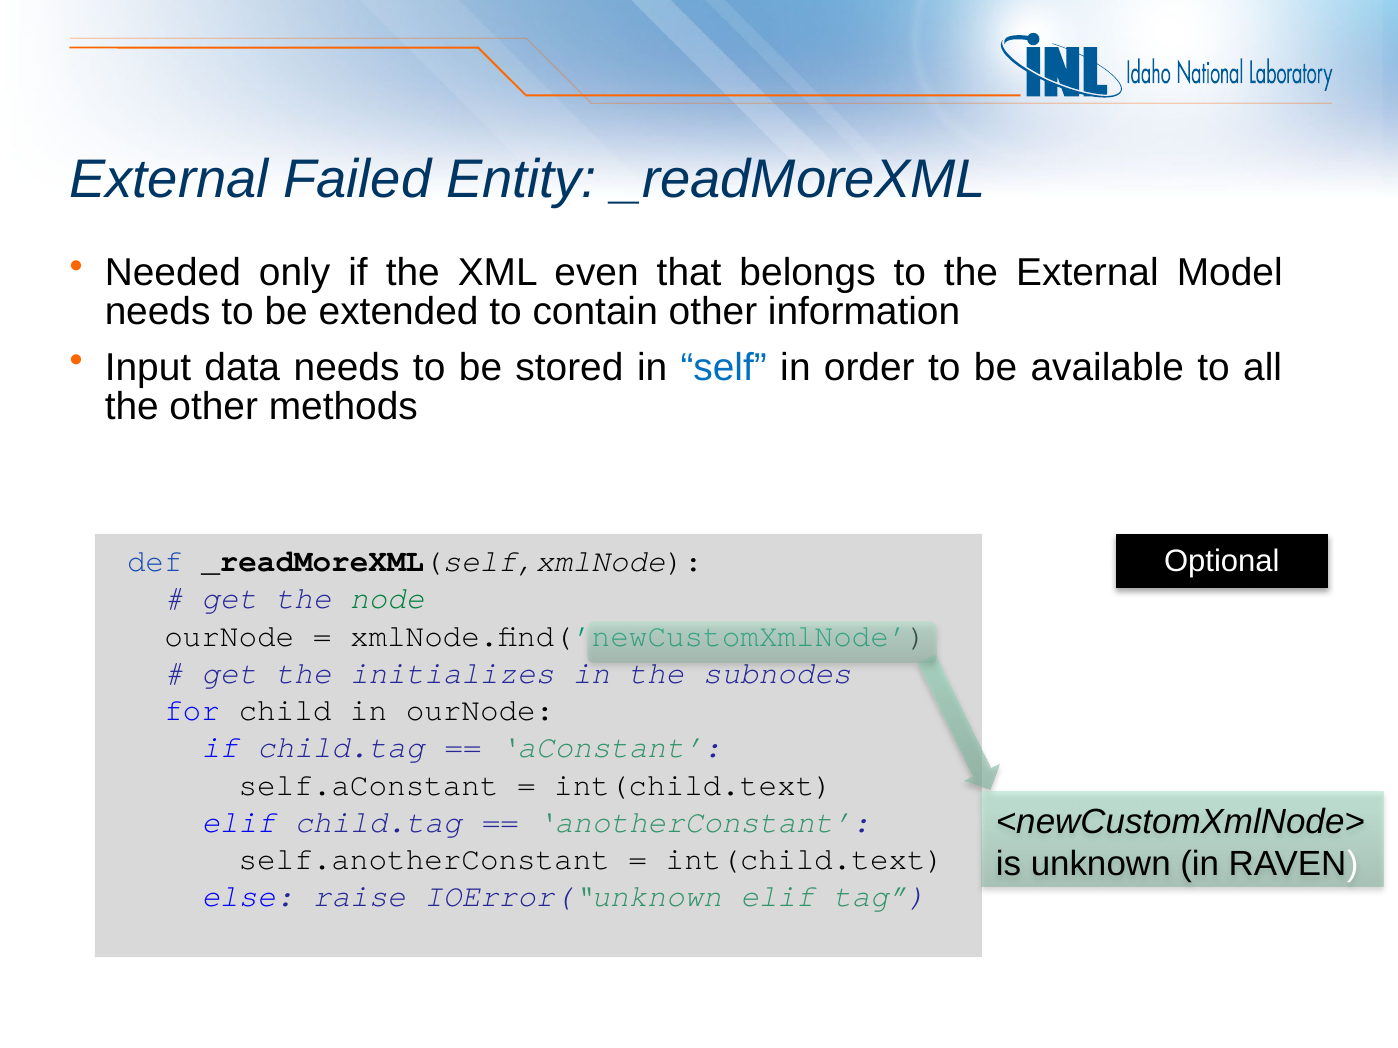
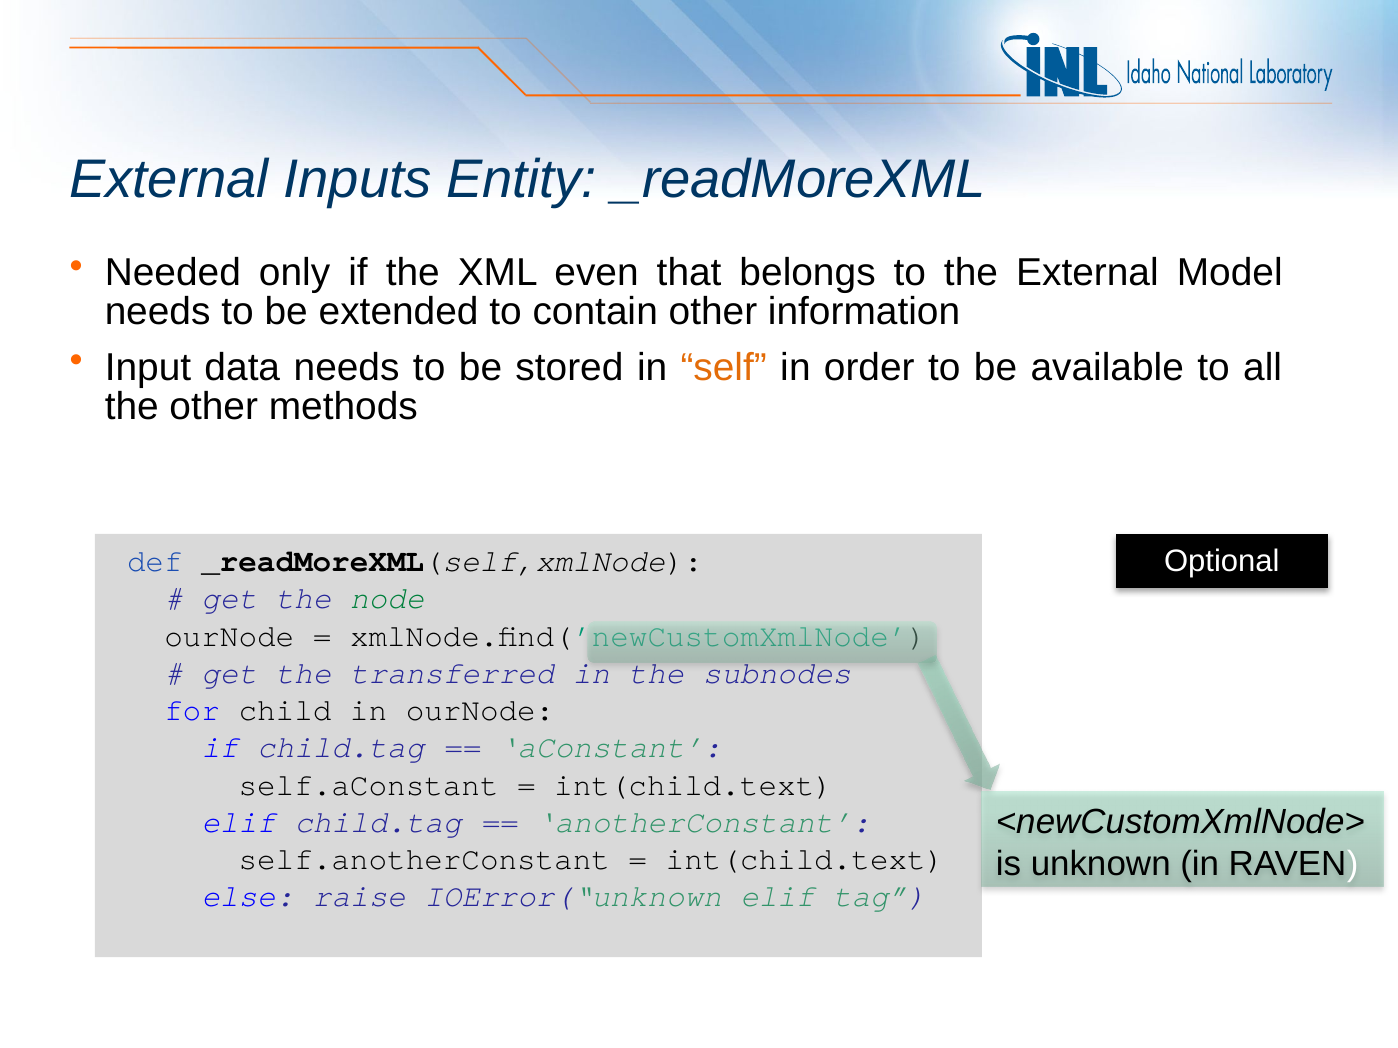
Failed: Failed -> Inputs (357, 180)
self colour: blue -> orange (724, 367)
initializes: initializes -> transferred (452, 674)
